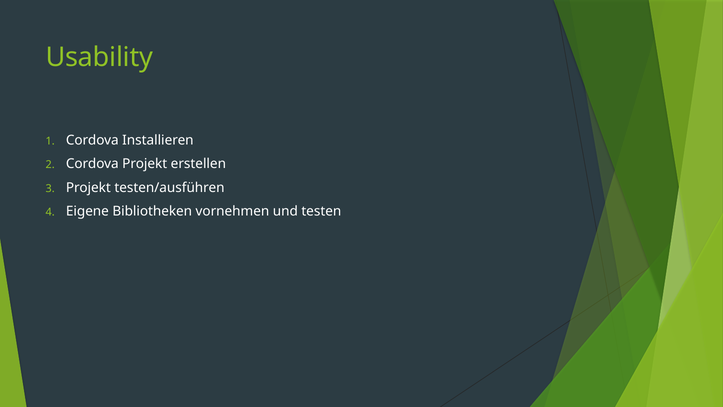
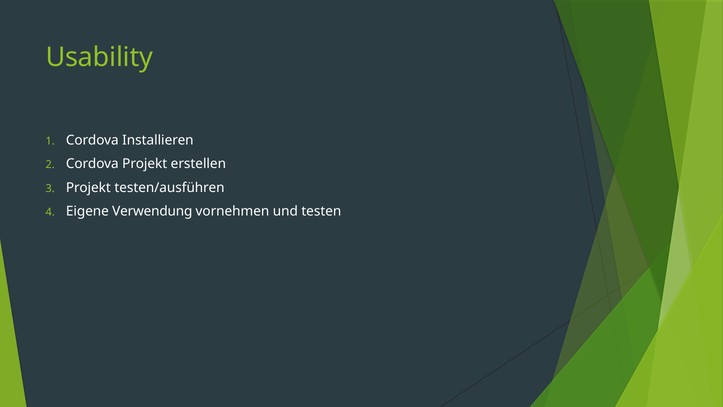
Bibliotheken: Bibliotheken -> Verwendung (152, 211)
